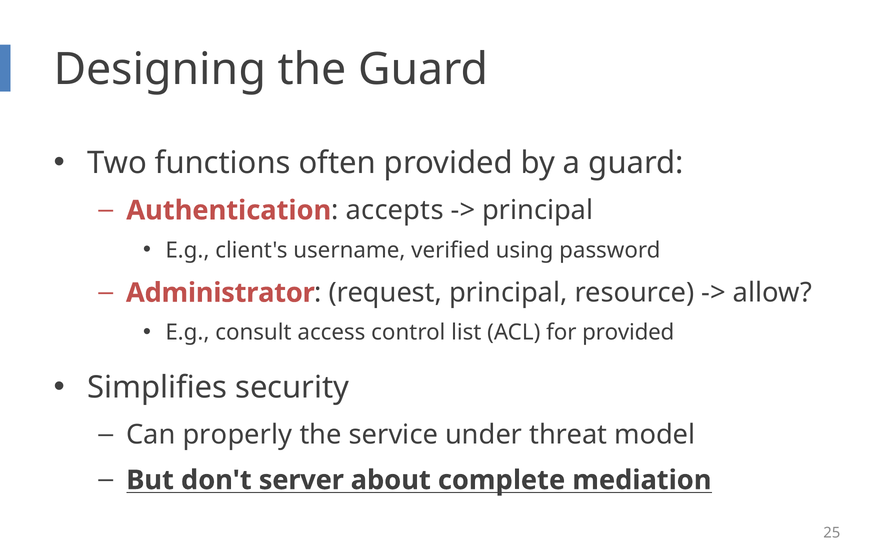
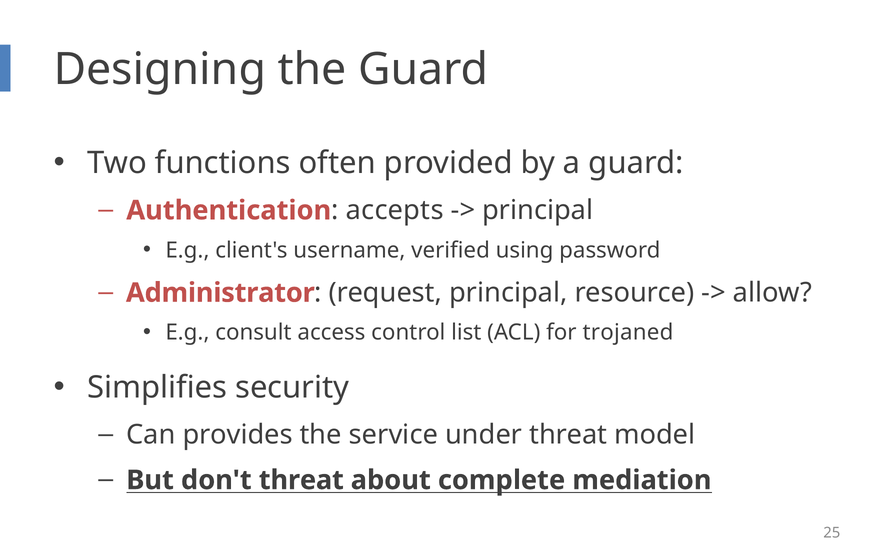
for provided: provided -> trojaned (628, 332)
properly: properly -> provides (238, 435)
don't server: server -> threat (301, 480)
